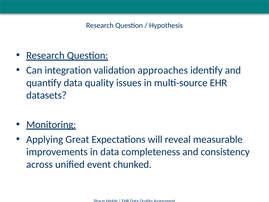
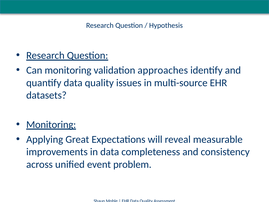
Can integration: integration -> monitoring (68, 70)
chunked: chunked -> problem (132, 164)
